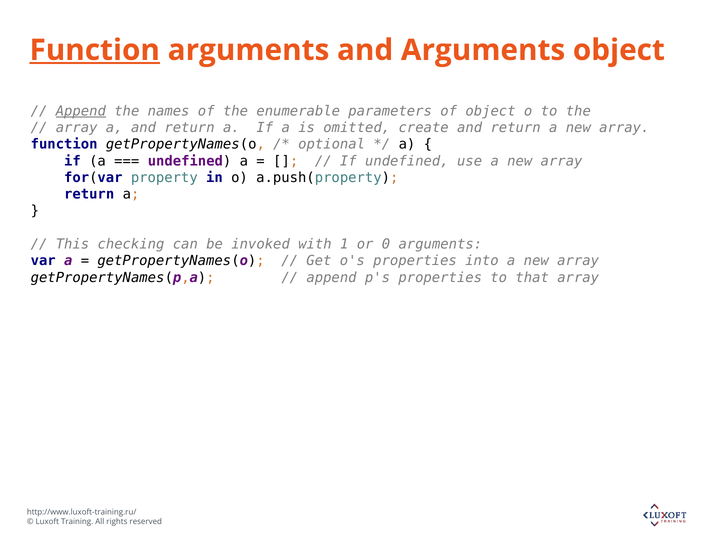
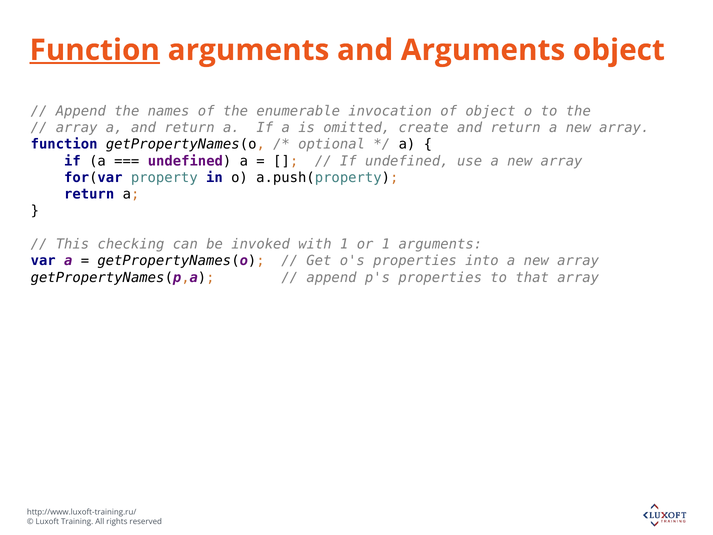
Append underline: present -> none (81, 111)
parameters: parameters -> invocation (390, 111)
or 0: 0 -> 1 (386, 244)
